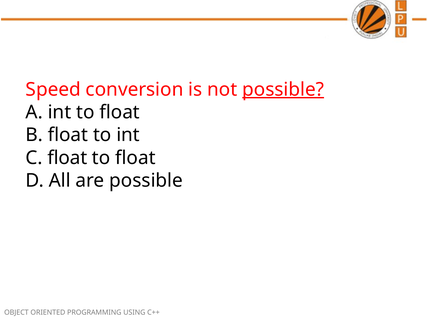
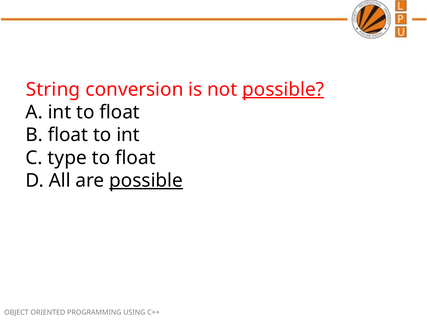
Speed: Speed -> String (53, 90)
C float: float -> type (67, 158)
possible underline: none -> present (146, 181)
